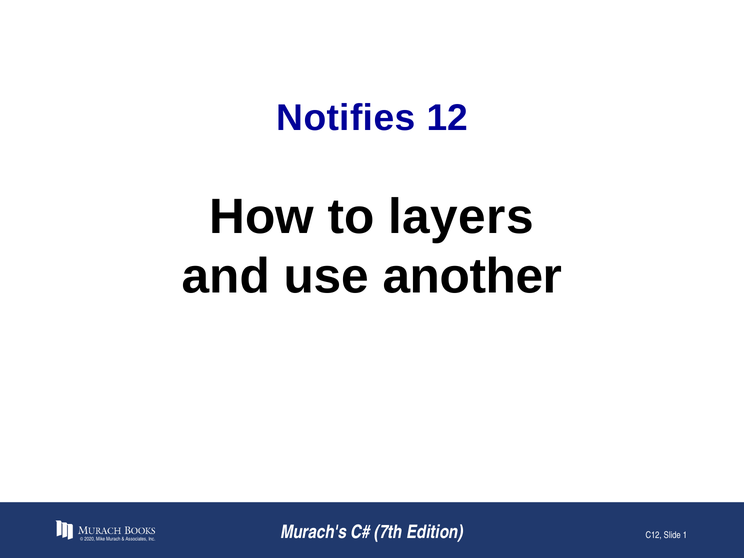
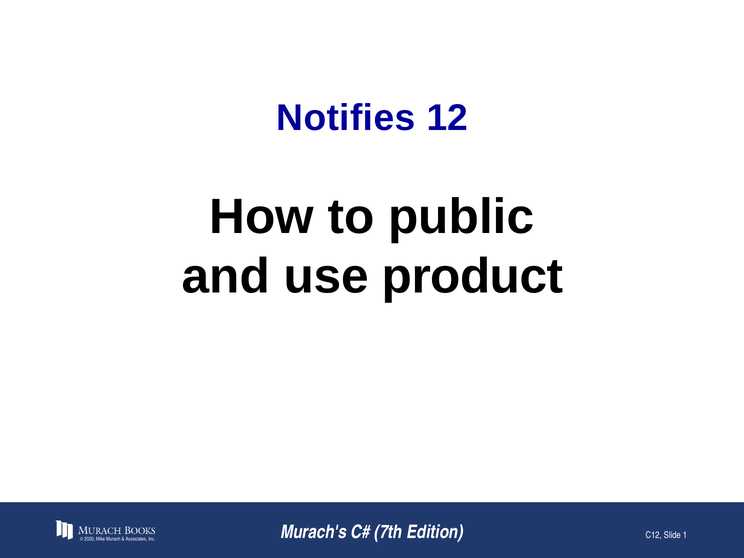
layers: layers -> public (461, 217)
another: another -> product (472, 276)
